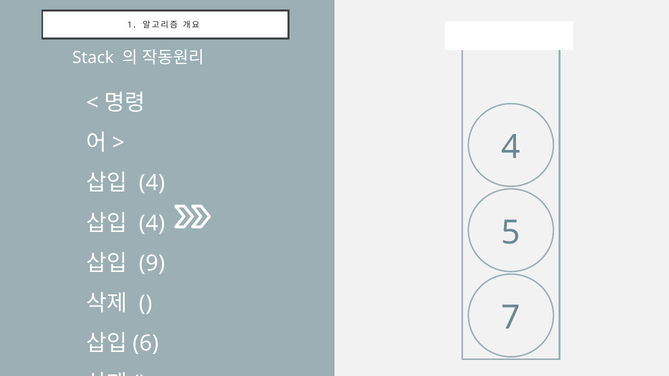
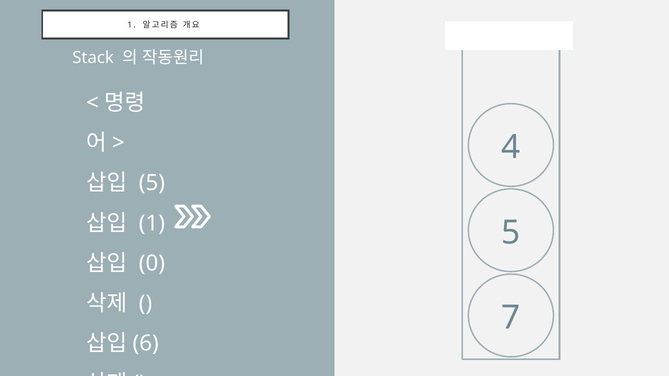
4: 4 -> 5 (152, 183)
4: 4 -> 1 (152, 223)
9: 9 -> 0 (152, 264)
